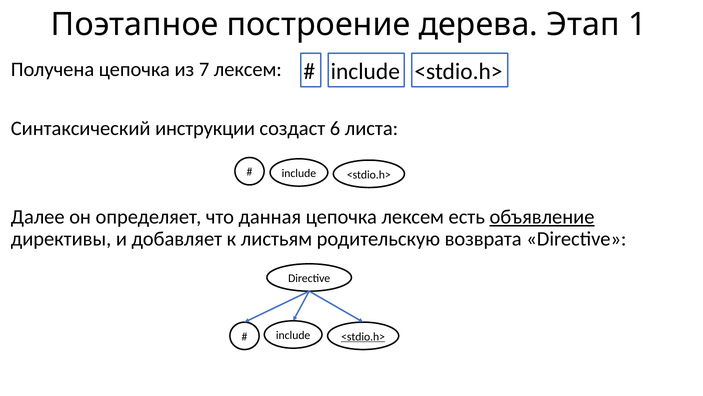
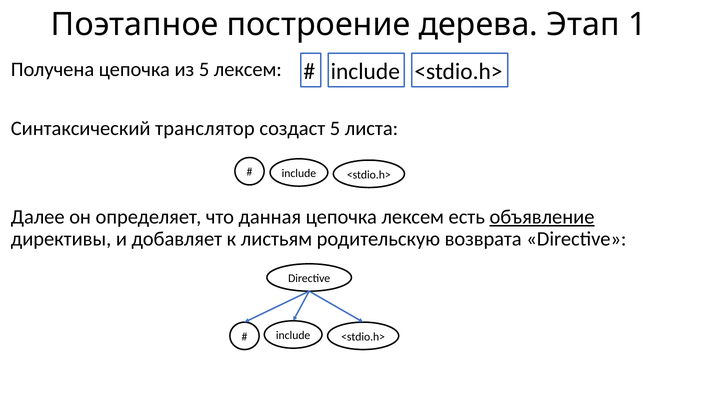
из 7: 7 -> 5 (204, 69)
инструкции: инструкции -> транслятор (205, 128)
создаст 6: 6 -> 5 (335, 128)
<stdio.h> underline: present -> none (363, 336)
